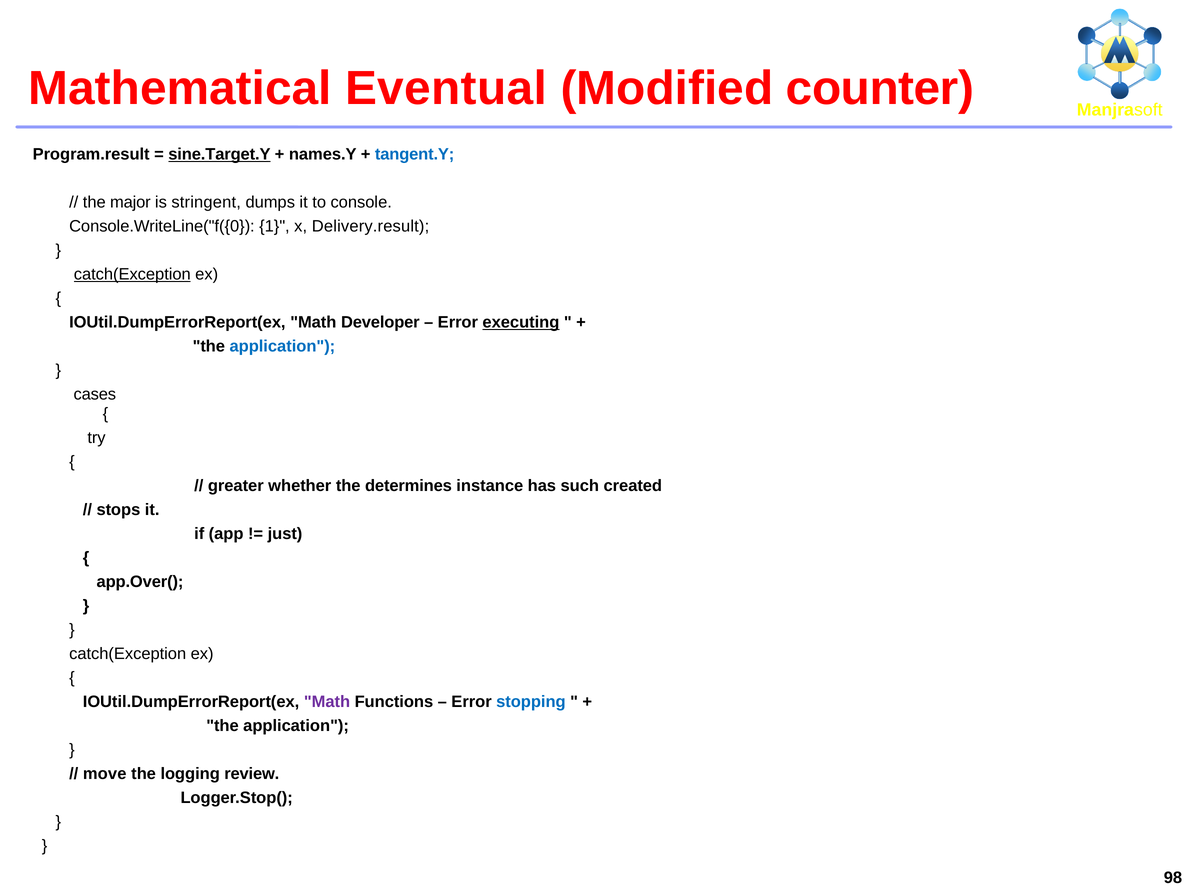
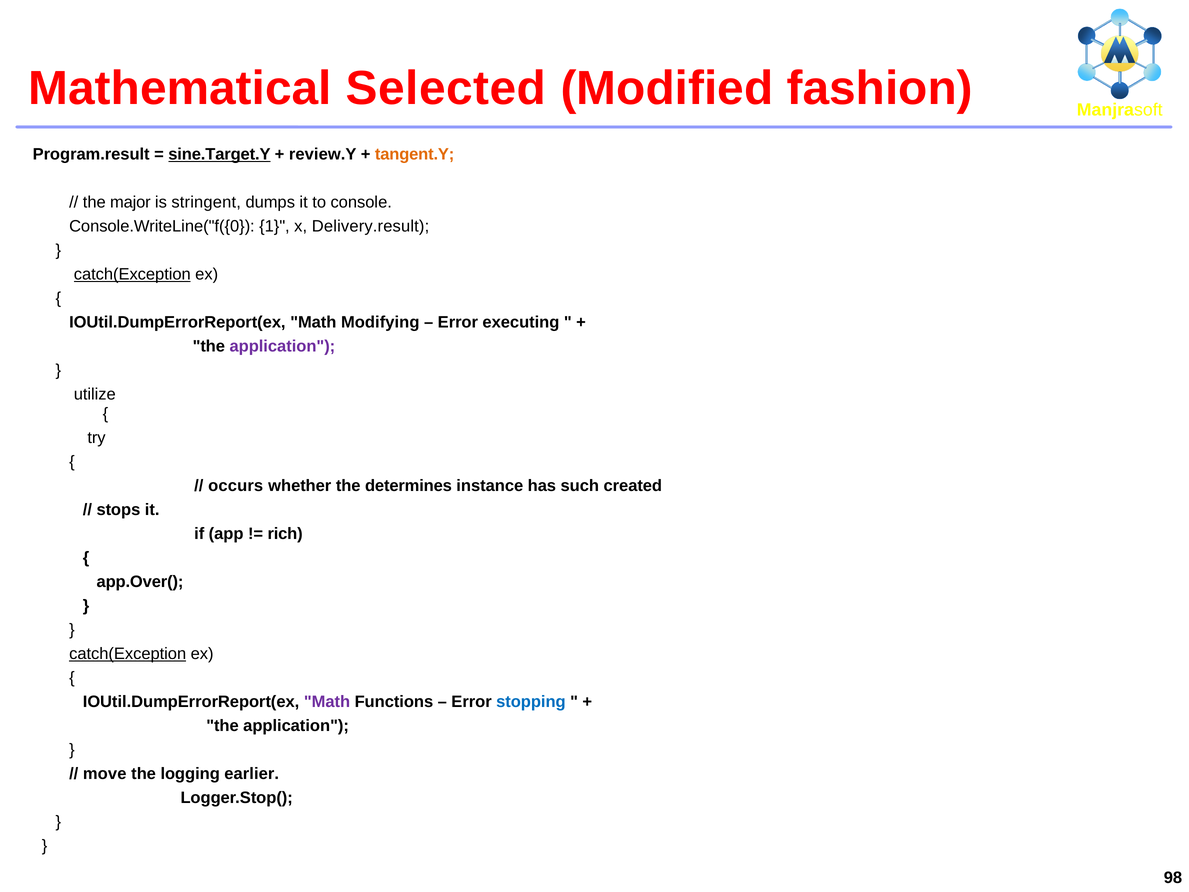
Eventual: Eventual -> Selected (446, 89)
counter: counter -> fashion (880, 89)
names.Y: names.Y -> review.Y (323, 154)
tangent.Y colour: blue -> orange (415, 154)
Developer: Developer -> Modifying (380, 322)
executing underline: present -> none (521, 322)
application colour: blue -> purple (282, 346)
cases: cases -> utilize (95, 394)
greater: greater -> occurs (236, 486)
just: just -> rich (285, 534)
catch(Exception underline: none -> present (128, 654)
review: review -> earlier (252, 773)
